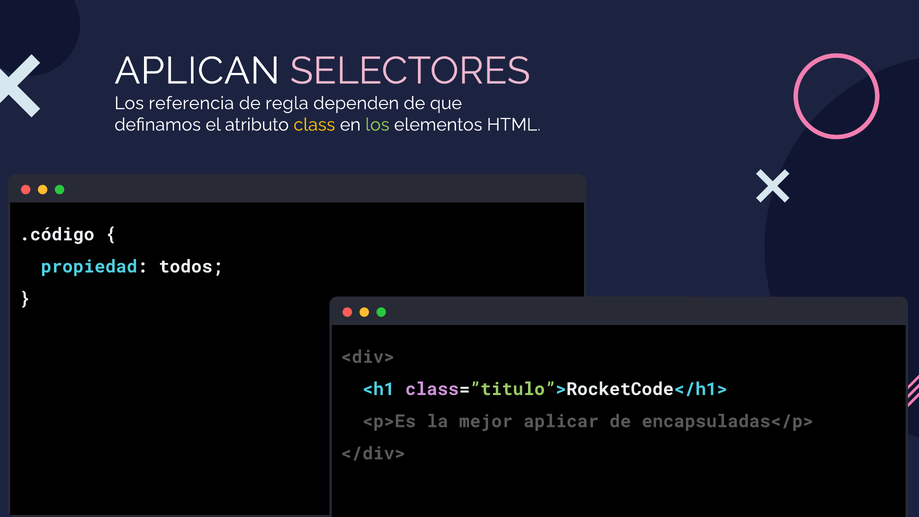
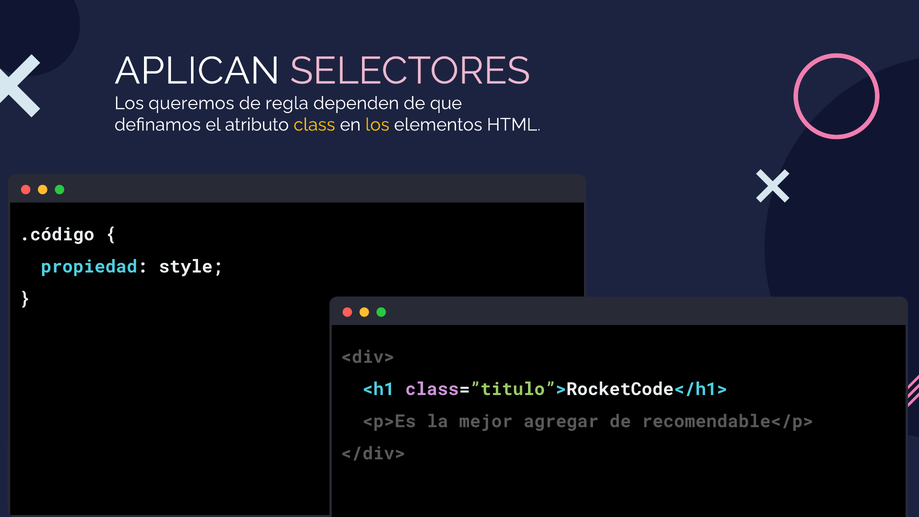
referencia: referencia -> queremos (191, 103)
los colour: light green -> yellow (377, 125)
todos: todos -> style (191, 267)
aplicar: aplicar -> agregar (561, 421)
encapsuladas</p>: encapsuladas</p> -> recomendable</p> (728, 421)
